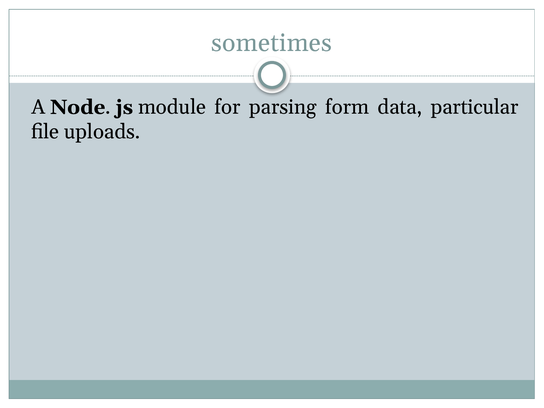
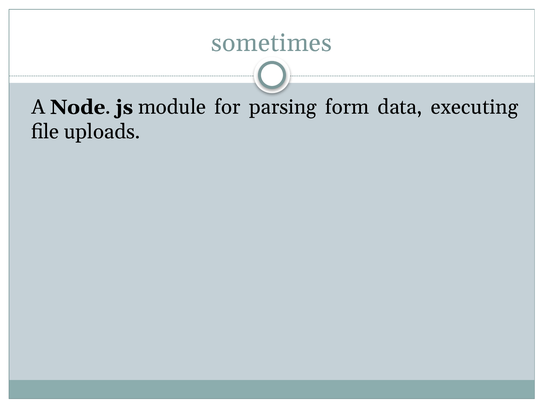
particular: particular -> executing (475, 107)
